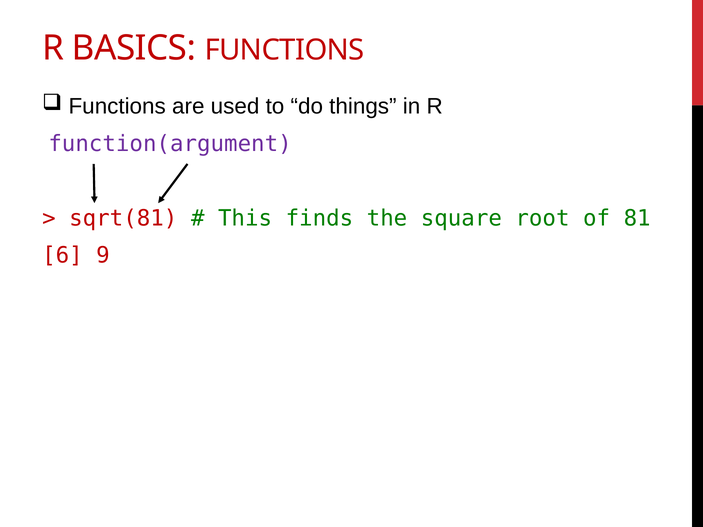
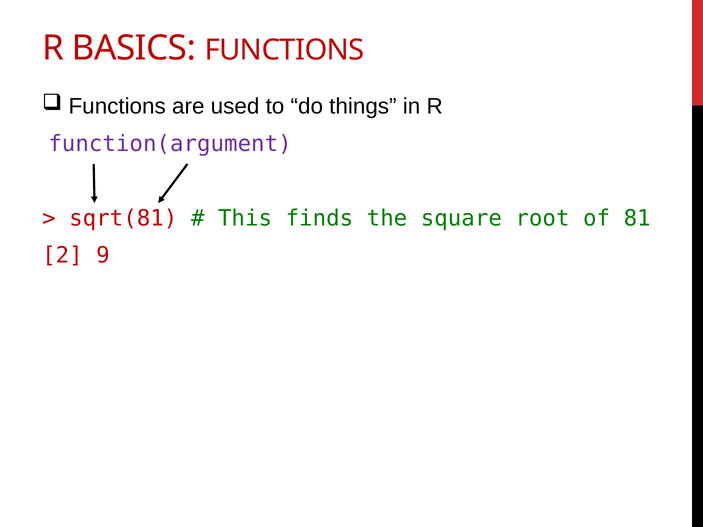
6: 6 -> 2 (62, 256)
